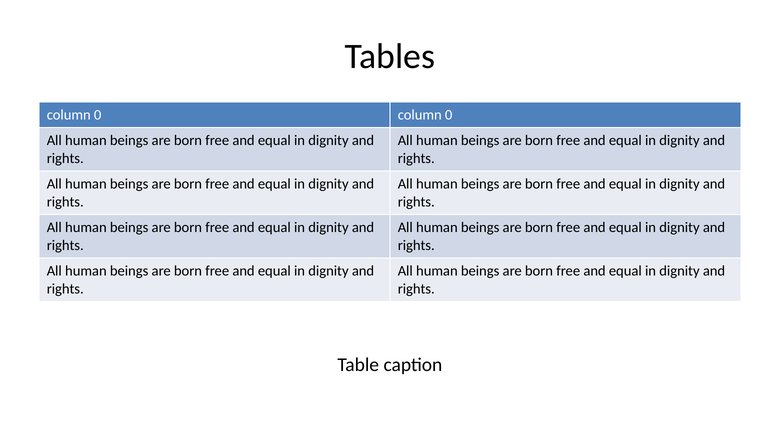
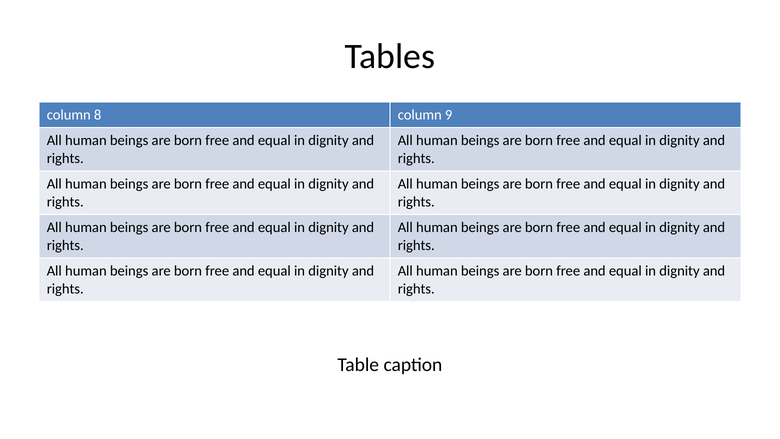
0: 0 -> 8 (98, 115)
0: 0 -> 9 (449, 115)
